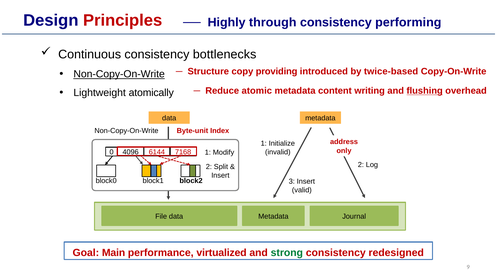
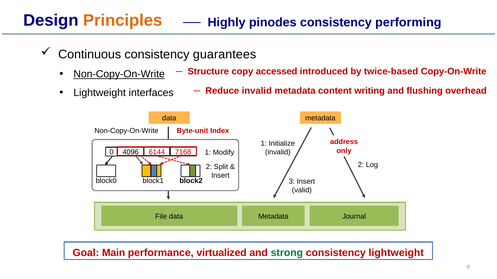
Principles colour: red -> orange (123, 20)
through: through -> pinodes (273, 23)
bottlenecks: bottlenecks -> guarantees (225, 55)
providing: providing -> accessed (277, 72)
Reduce atomic: atomic -> invalid (257, 91)
flushing underline: present -> none (425, 91)
atomically: atomically -> interfaces (151, 93)
consistency redesigned: redesigned -> lightweight (396, 253)
